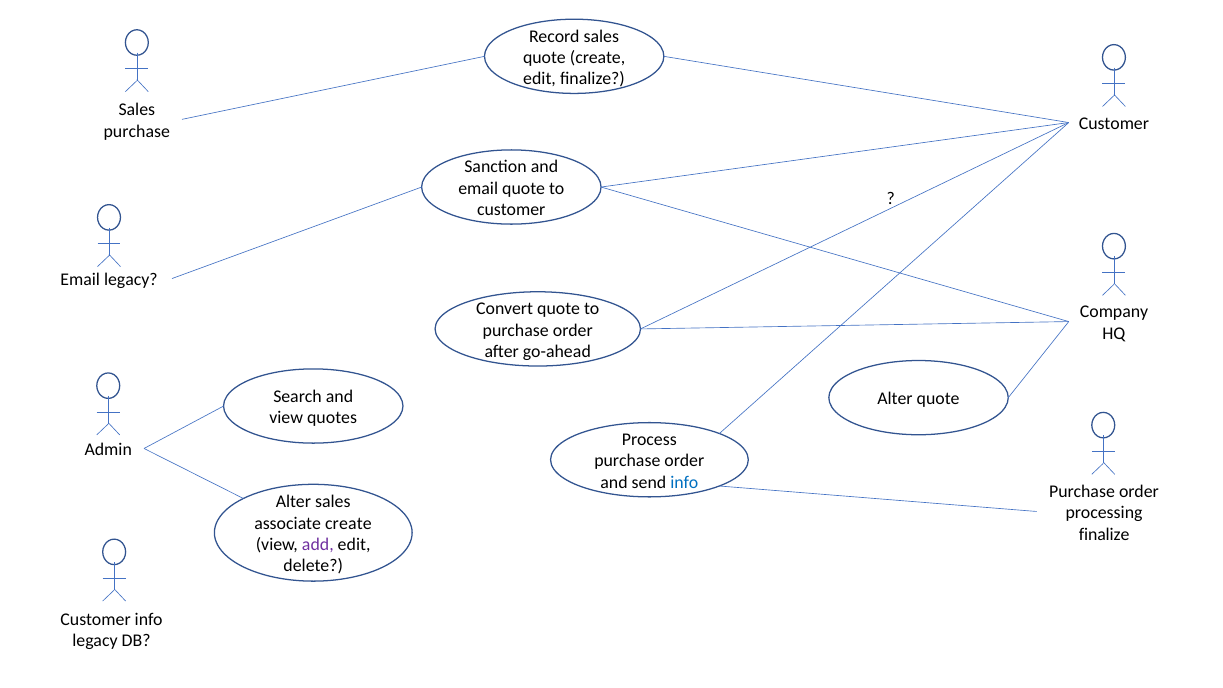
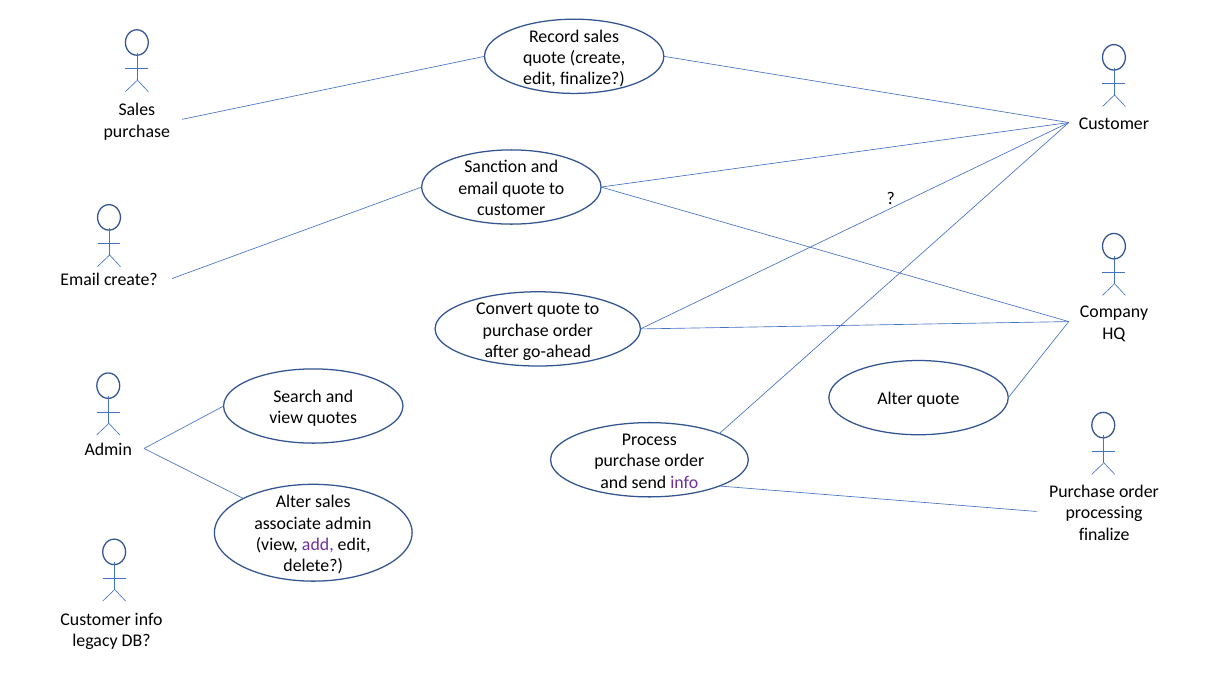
Email legacy: legacy -> create (131, 280)
info colour: blue -> purple (684, 482)
associate create: create -> admin (348, 523)
